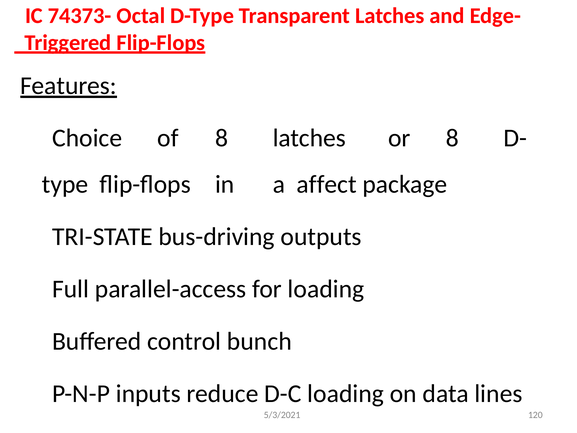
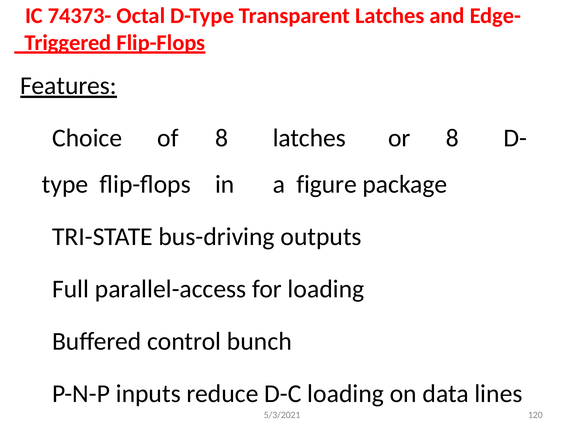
affect: affect -> figure (327, 184)
